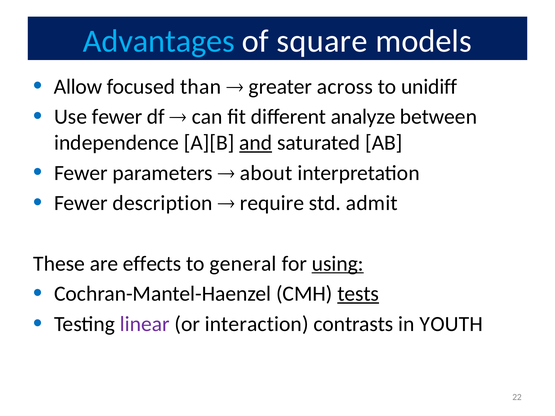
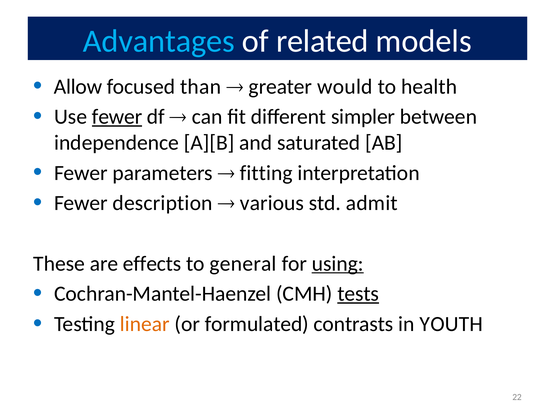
square: square -> related (322, 41)
across: across -> would (345, 87)
unidiff: unidiff -> health (429, 87)
fewer underline: none -> present (117, 117)
analyze: analyze -> simpler (363, 117)
and underline: present -> none (256, 143)
about: about -> fitting (266, 173)
require: require -> various (272, 203)
linear colour: purple -> orange (145, 324)
interaction: interaction -> formulated (257, 324)
